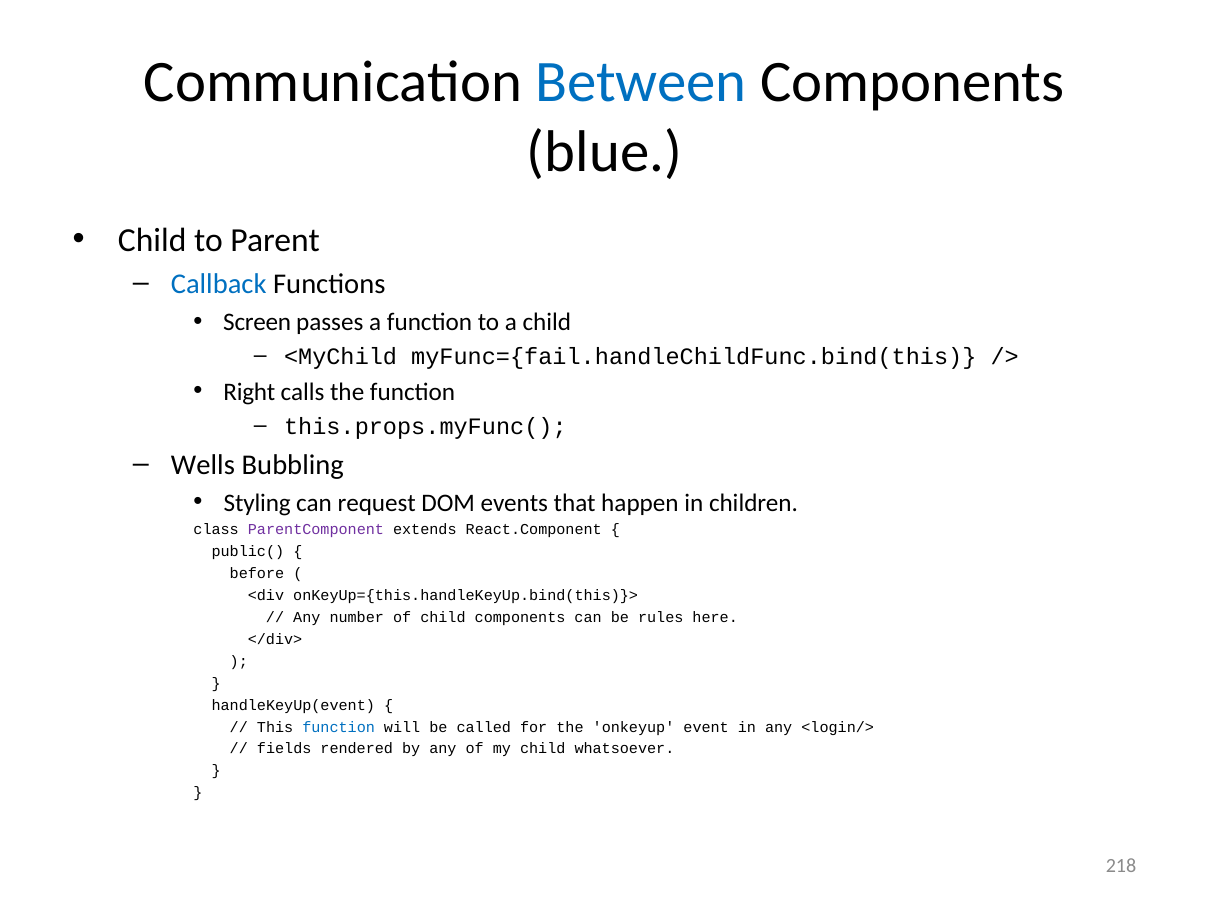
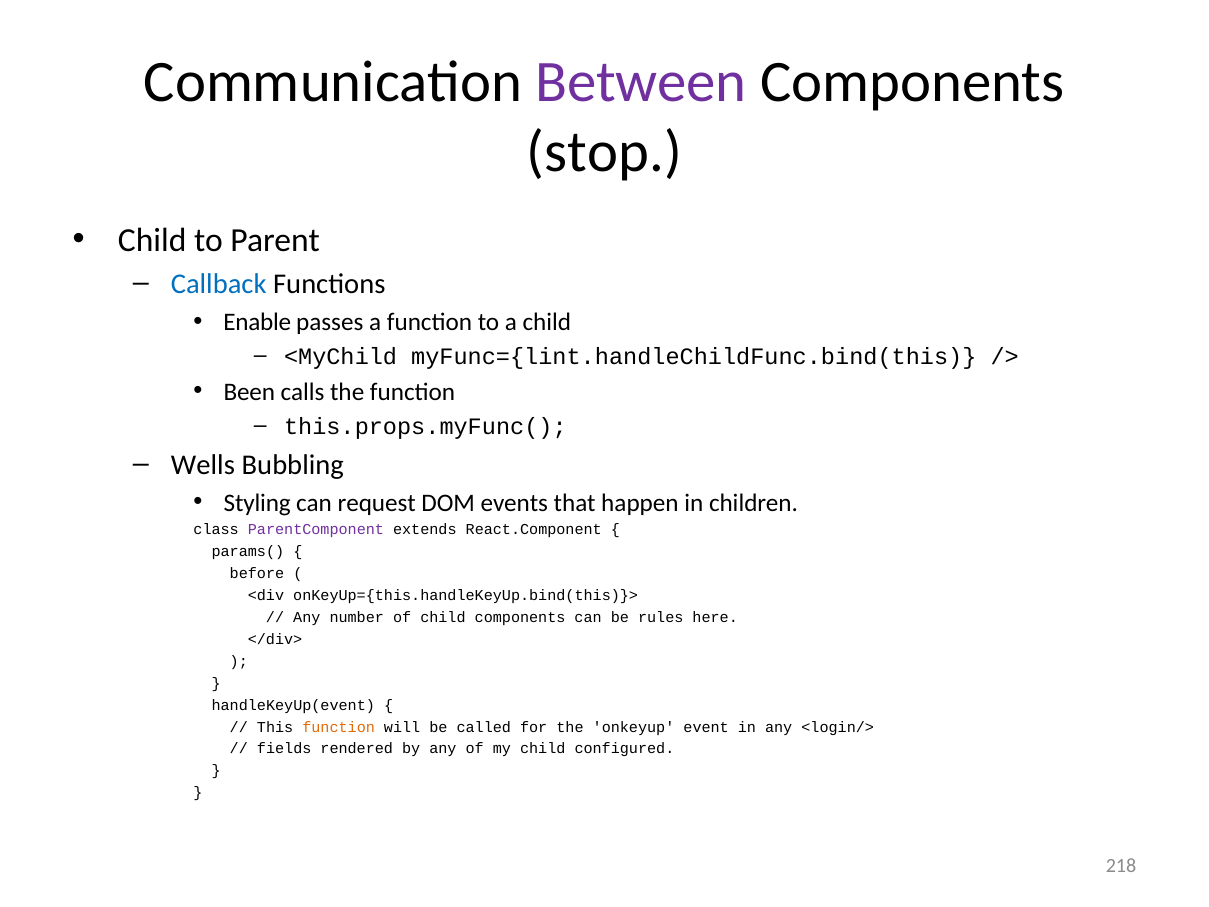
Between colour: blue -> purple (641, 82)
blue: blue -> stop (604, 152)
Screen: Screen -> Enable (257, 322)
myFunc={fail.handleChildFunc.bind(this: myFunc={fail.handleChildFunc.bind(this -> myFunc={lint.handleChildFunc.bind(this (694, 356)
Right: Right -> Been (249, 392)
public(: public( -> params( (248, 552)
function colour: blue -> orange (339, 727)
whatsoever: whatsoever -> configured (624, 749)
